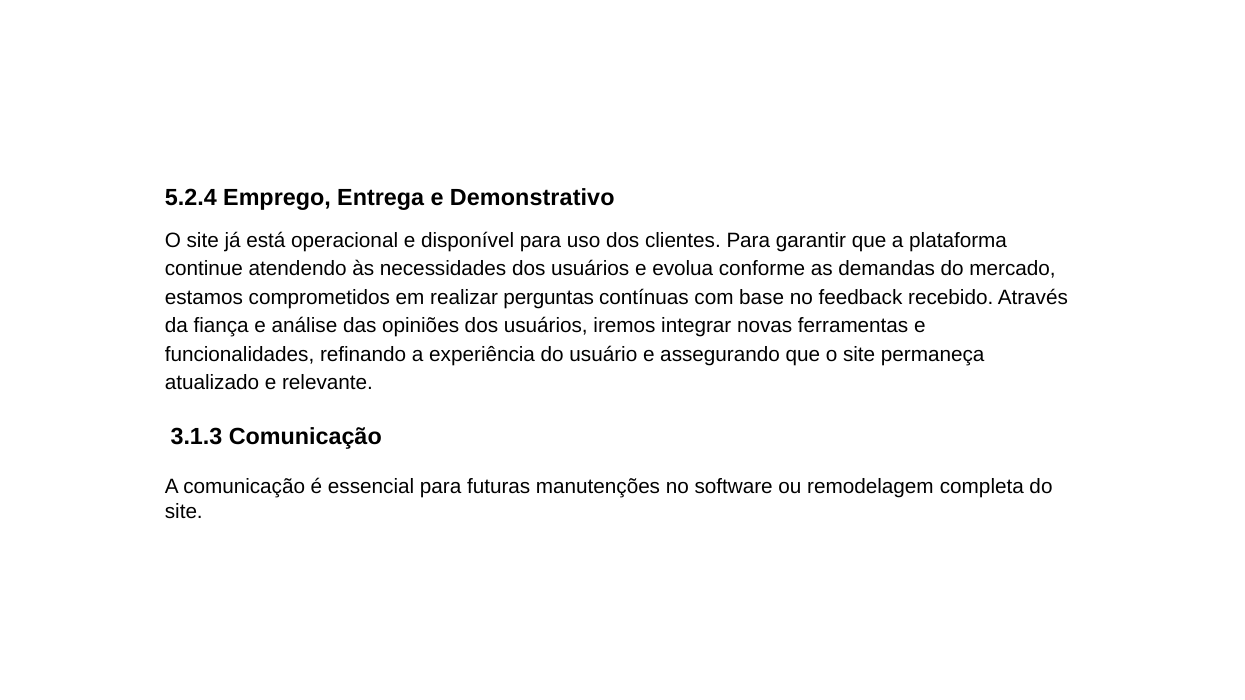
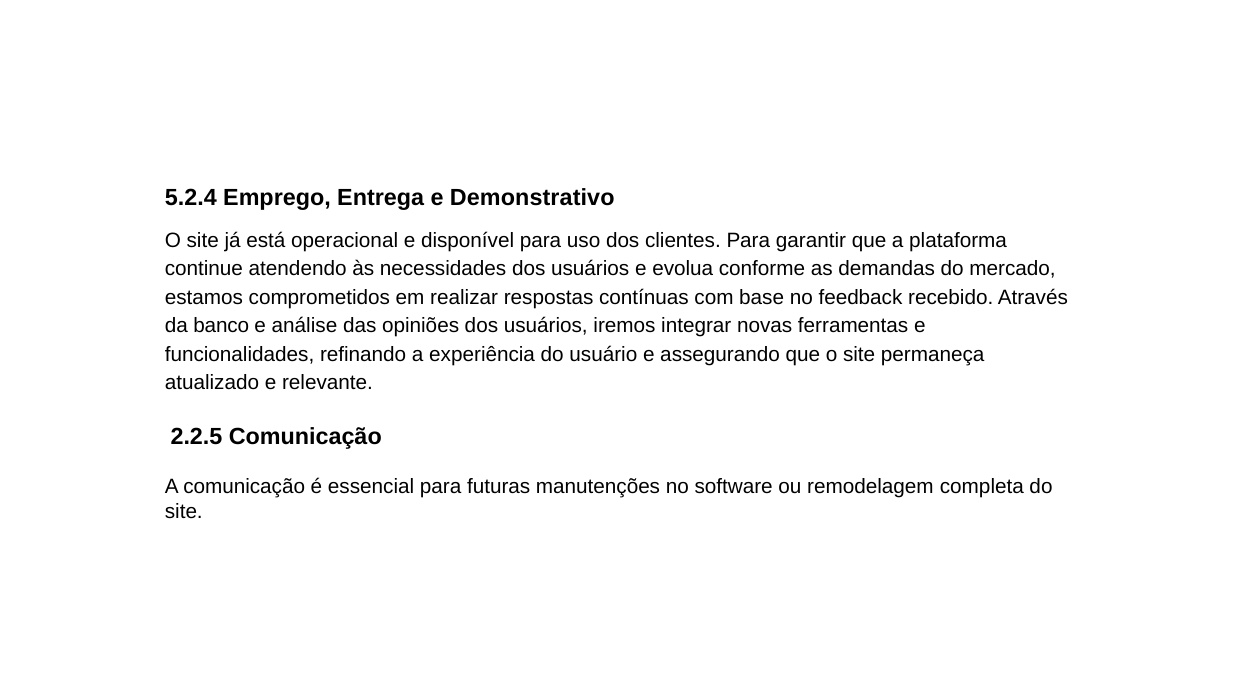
perguntas: perguntas -> respostas (549, 297)
fiança: fiança -> banco (221, 326)
3.1.3: 3.1.3 -> 2.2.5 (196, 437)
